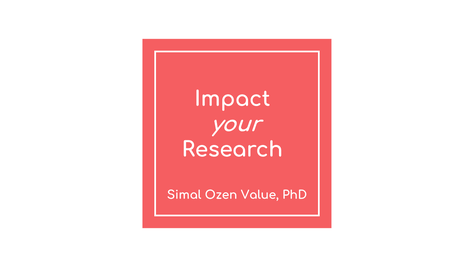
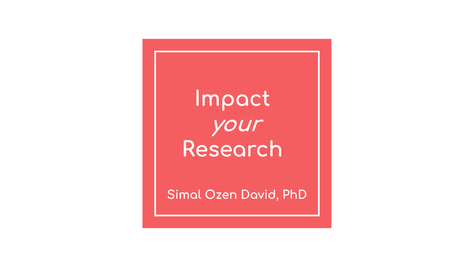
Value: Value -> David (260, 195)
